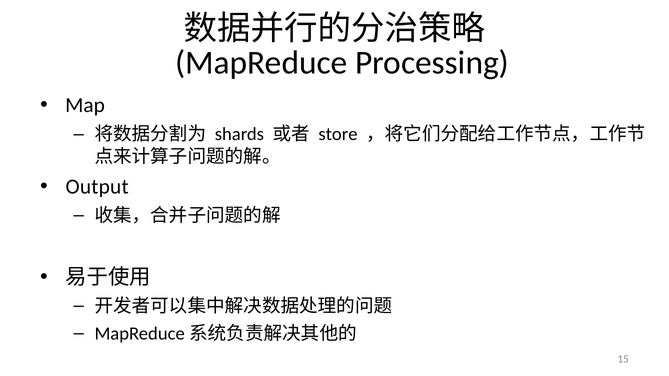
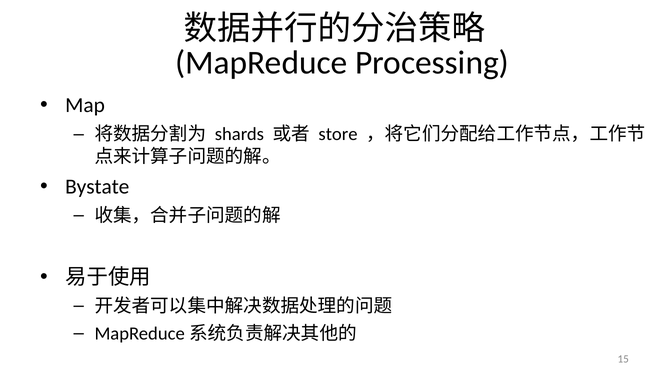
Output: Output -> Bystate (97, 187)
